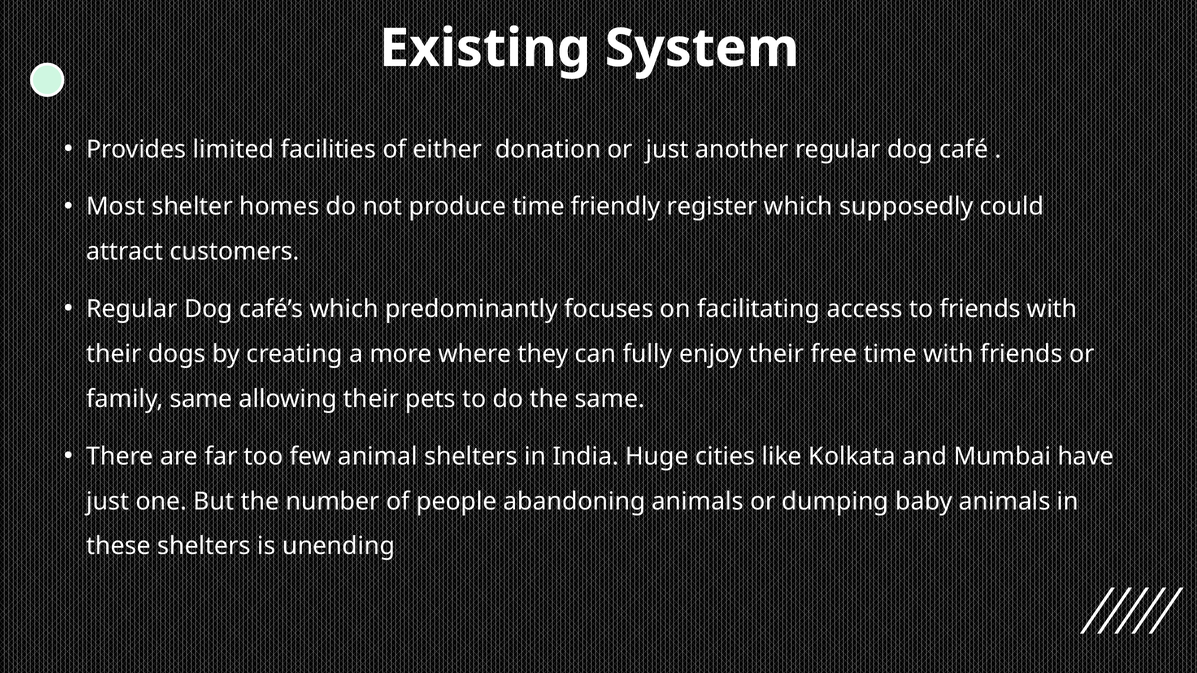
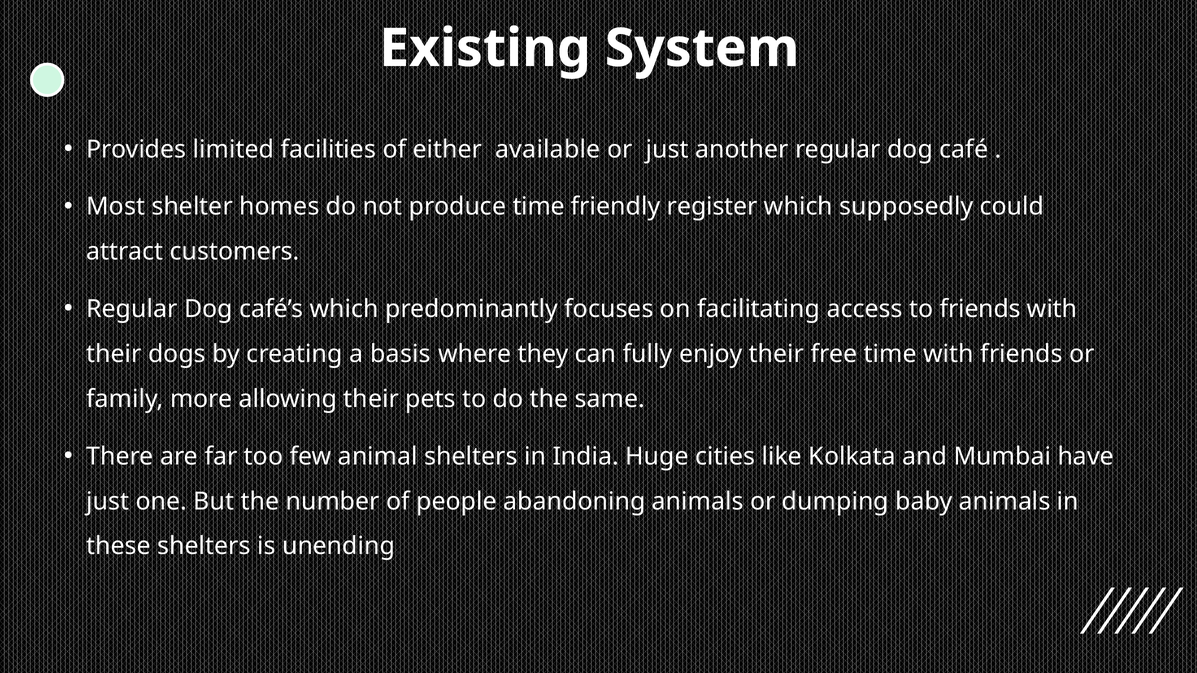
donation: donation -> available (548, 149)
more: more -> basis (401, 354)
family same: same -> more (201, 399)
